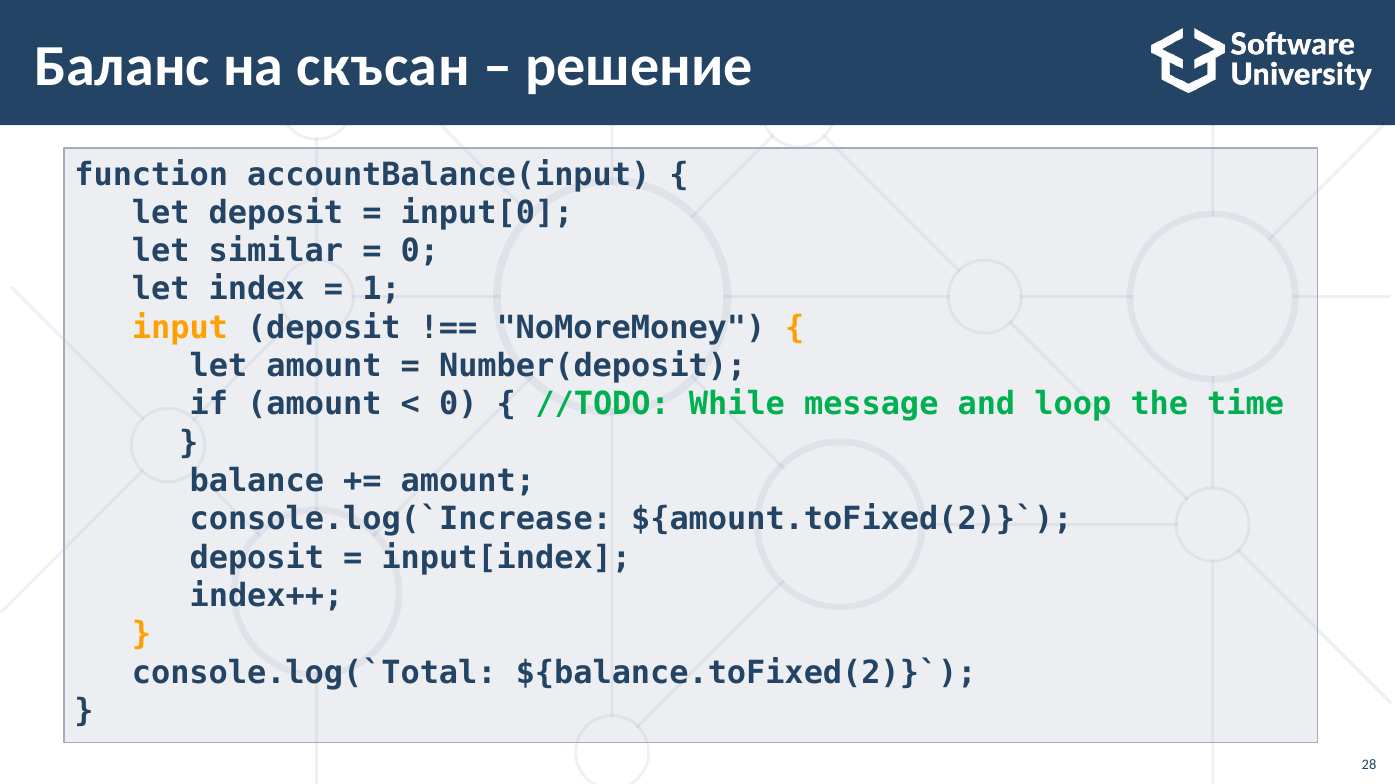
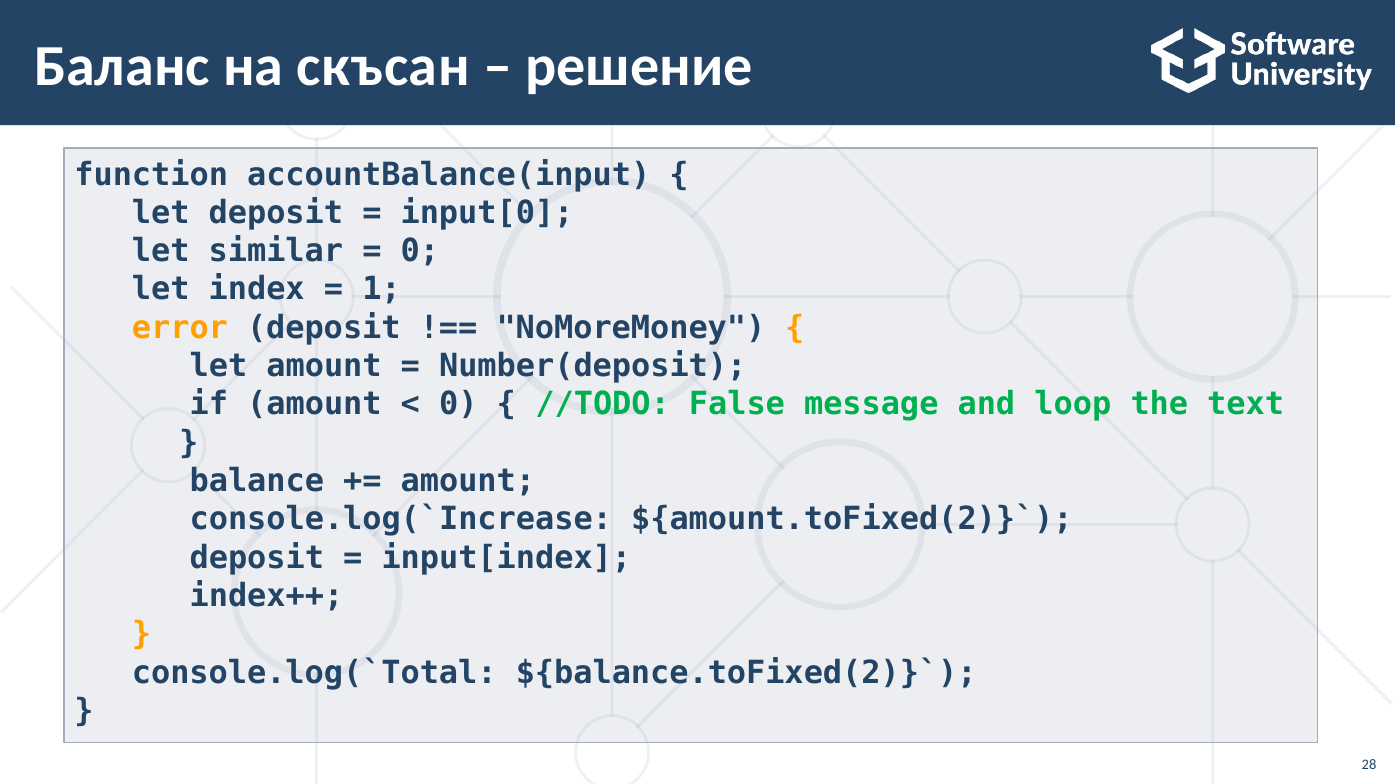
input: input -> error (180, 328)
While: While -> False (737, 405)
time: time -> text (1246, 405)
